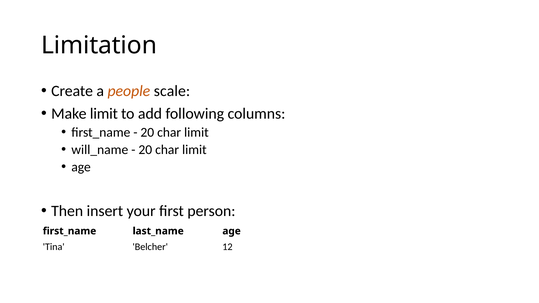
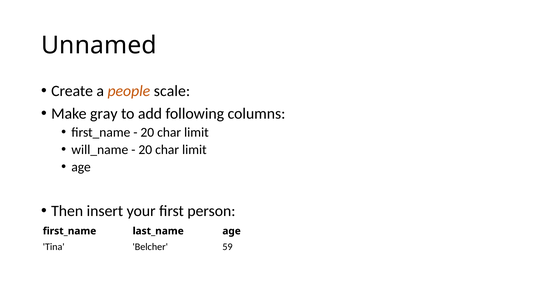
Limitation: Limitation -> Unnamed (99, 45)
Make limit: limit -> gray (104, 114)
12: 12 -> 59 (227, 247)
